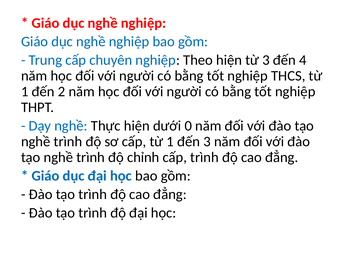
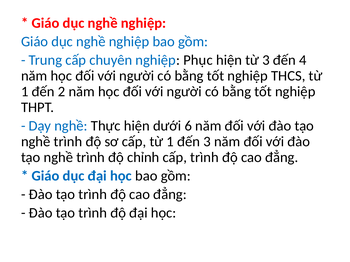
Theo: Theo -> Phục (198, 60)
0: 0 -> 6 (188, 126)
